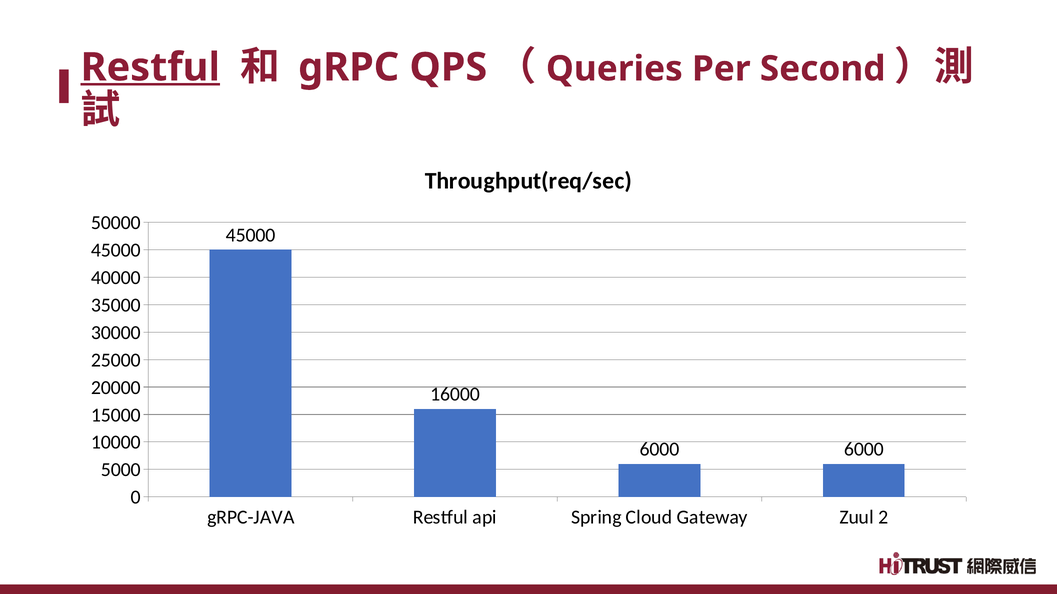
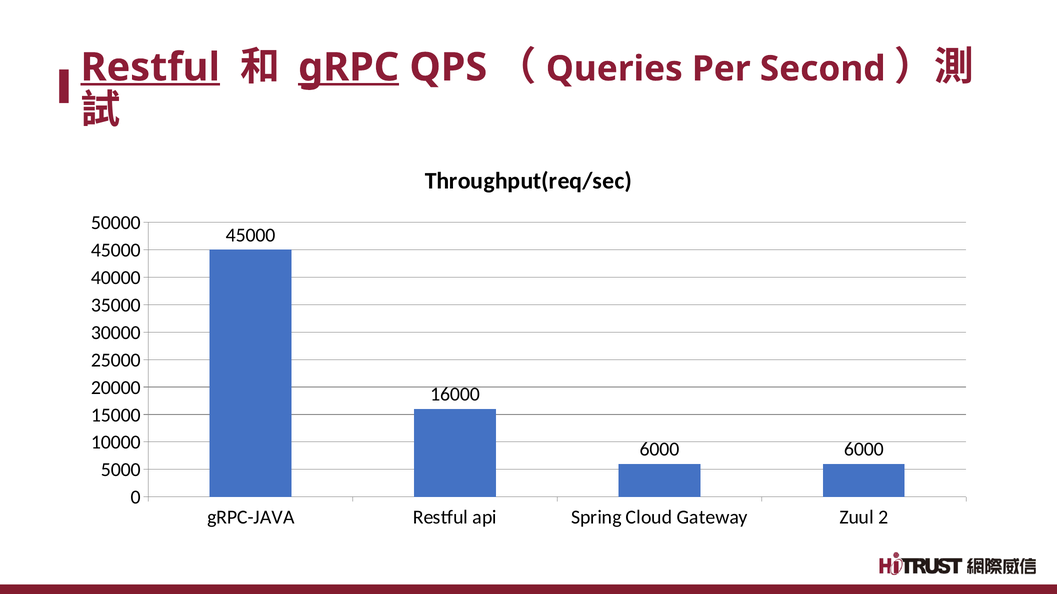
gRPC underline: none -> present (349, 67)
